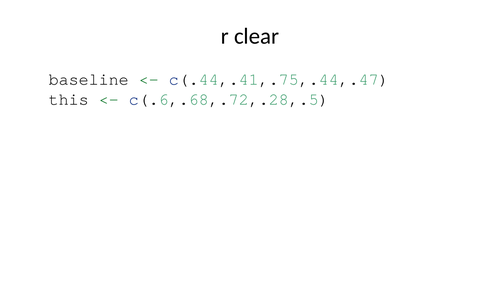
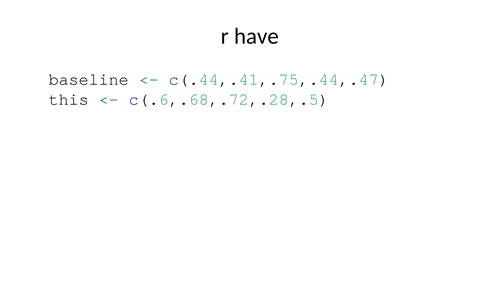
clear: clear -> have (256, 36)
